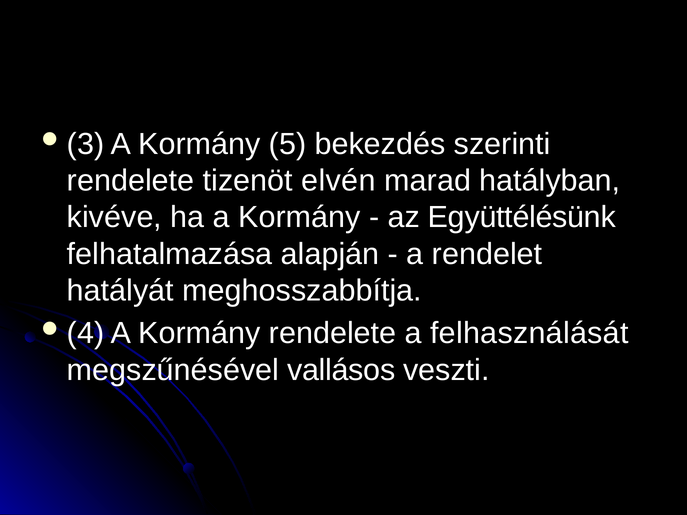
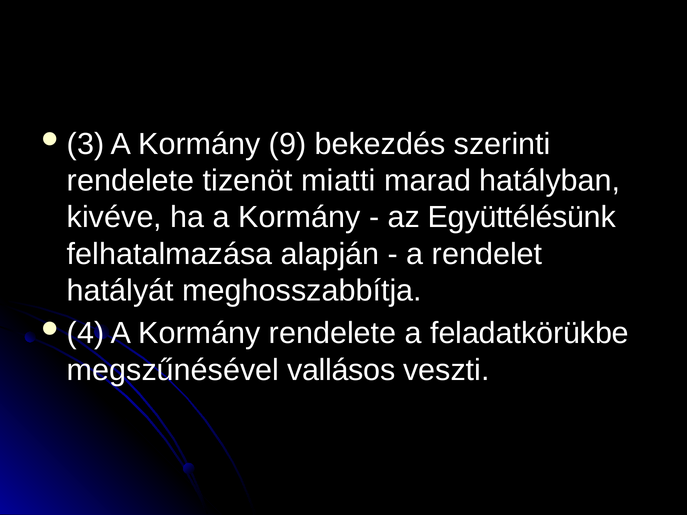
5: 5 -> 9 (288, 144)
elvén: elvén -> miatti (338, 181)
felhasználását: felhasználását -> feladatkörükbe (530, 333)
